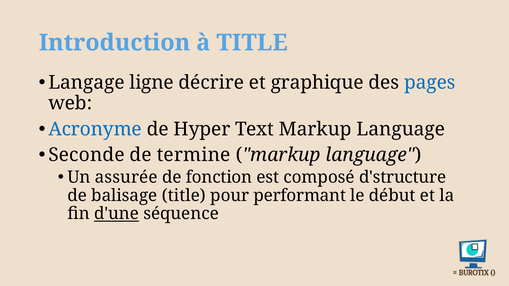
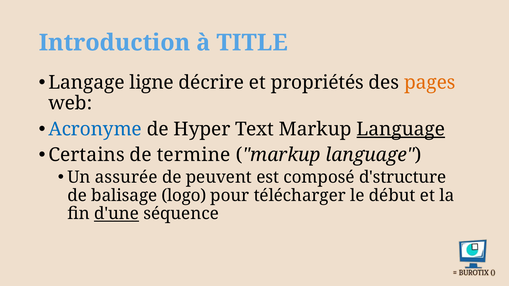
graphique: graphique -> propriétés (317, 83)
pages colour: blue -> orange (430, 83)
Language underline: none -> present (401, 129)
Seconde: Seconde -> Certains (86, 155)
fonction: fonction -> peuvent (219, 177)
balisage title: title -> logo (184, 196)
performant: performant -> télécharger (300, 196)
